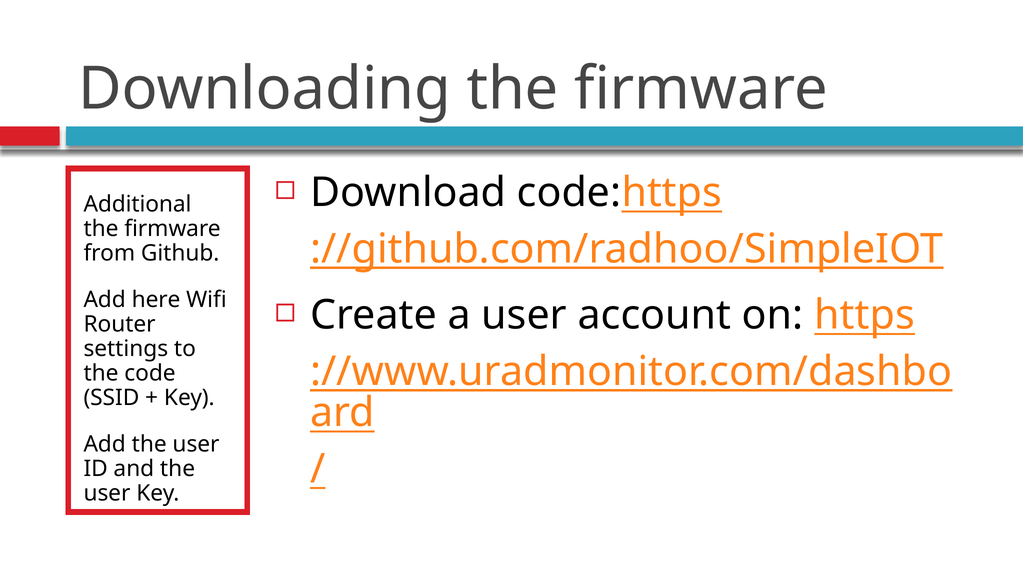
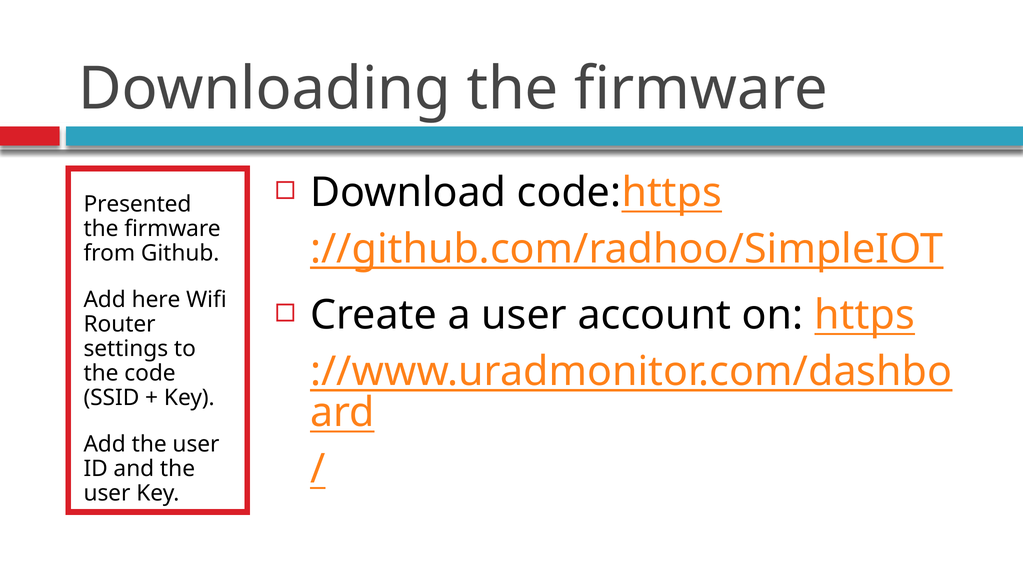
Additional: Additional -> Presented (137, 204)
